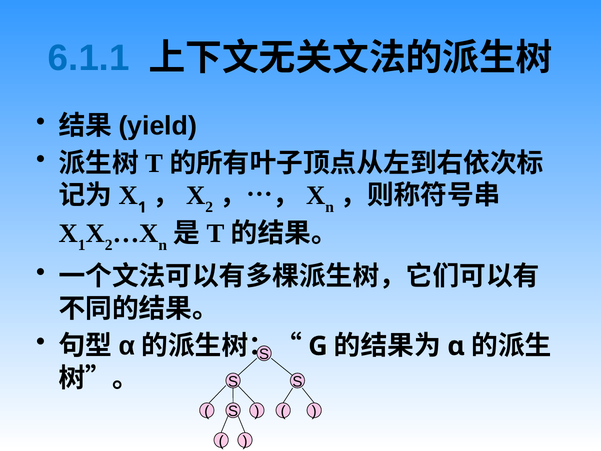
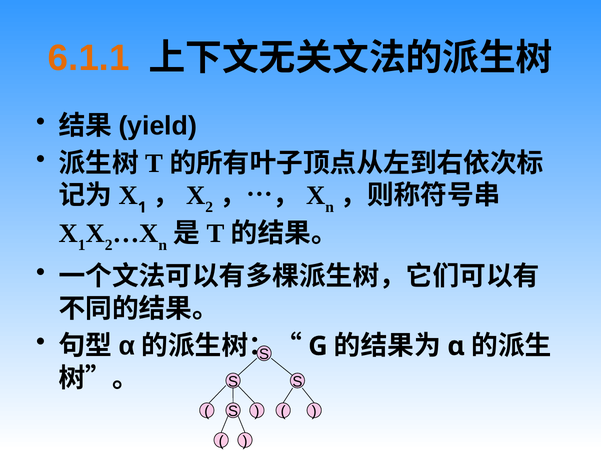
6.1.1 colour: blue -> orange (89, 58)
